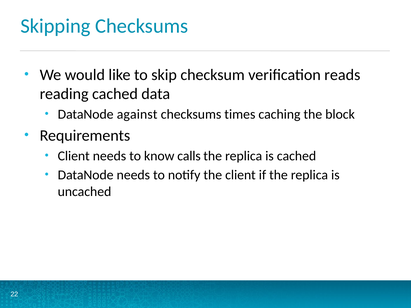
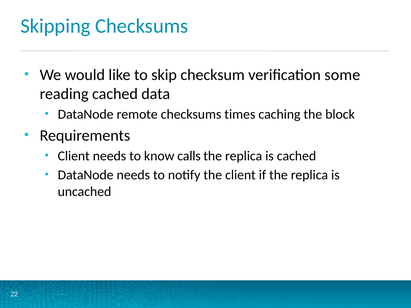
reads: reads -> some (342, 75)
against: against -> remote (137, 115)
